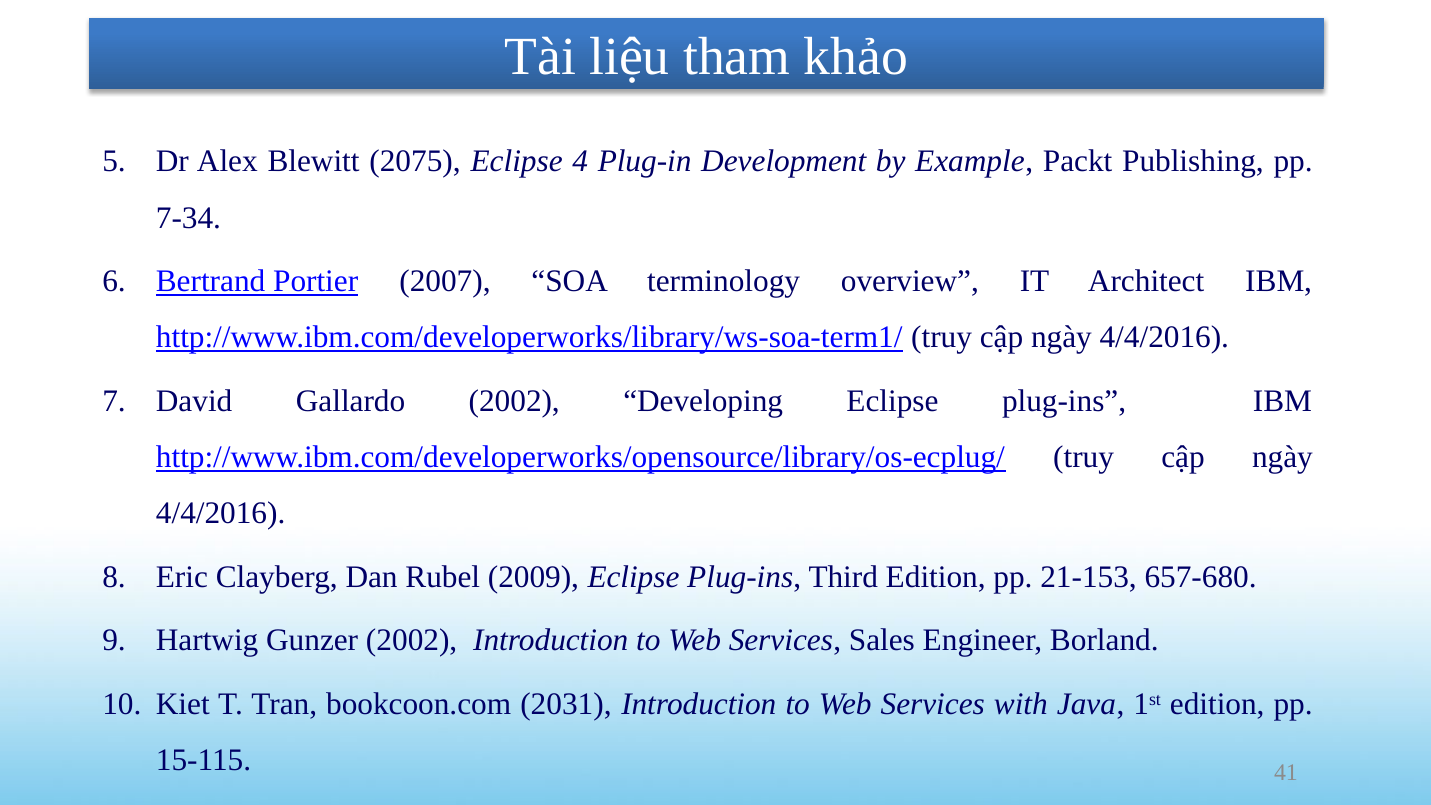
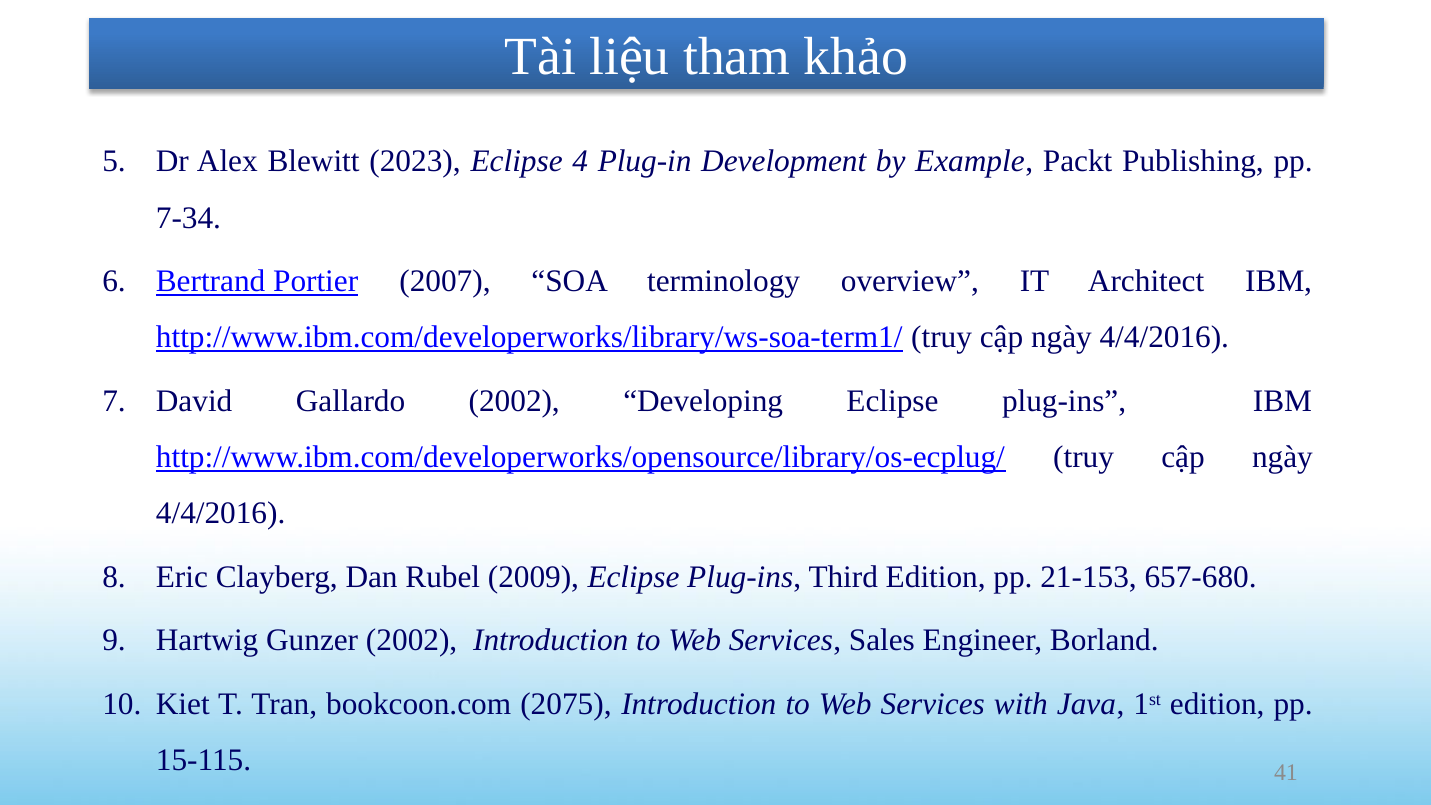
2075: 2075 -> 2023 (415, 161)
2031: 2031 -> 2075 (566, 704)
